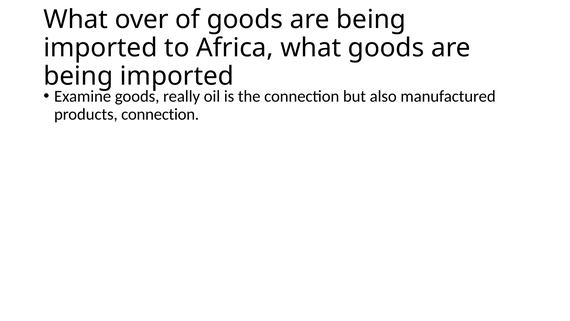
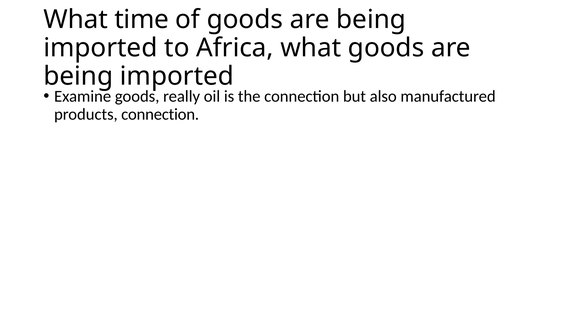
over: over -> time (142, 20)
